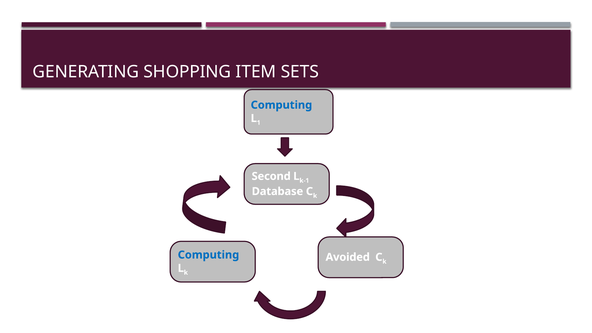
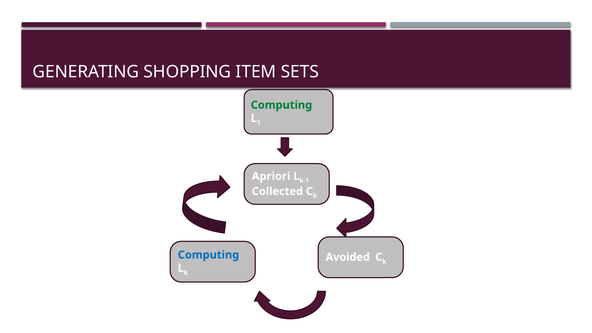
Computing colour: blue -> green (281, 105)
Second: Second -> Apriori (271, 176)
Database: Database -> Collected (277, 191)
